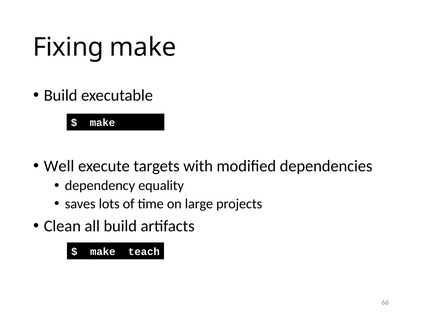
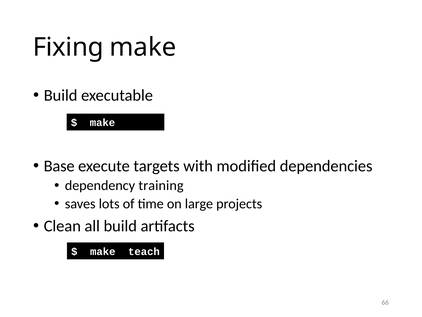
Well: Well -> Base (59, 166)
equality: equality -> training (161, 185)
